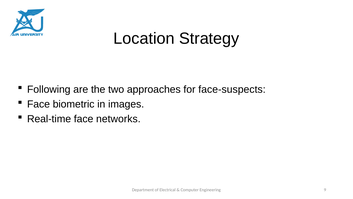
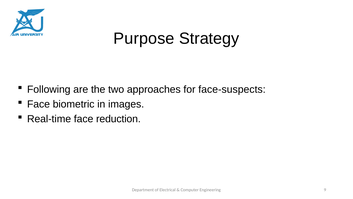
Location: Location -> Purpose (144, 38)
networks: networks -> reduction (118, 119)
